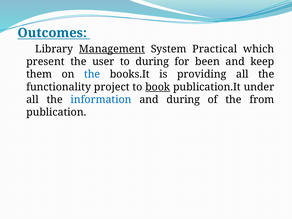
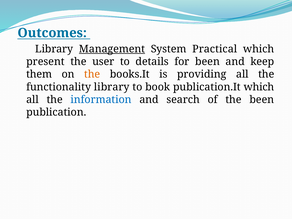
to during: during -> details (152, 62)
the colour: blue -> orange (92, 74)
functionality project: project -> library (112, 87)
book underline: present -> none (158, 87)
publication.It under: under -> which (259, 87)
and during: during -> search (183, 100)
the from: from -> been (262, 100)
